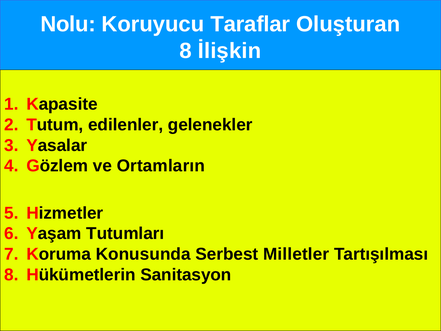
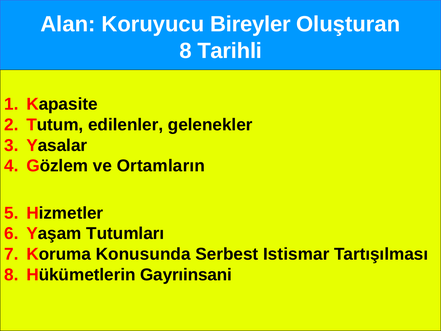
Nolu: Nolu -> Alan (68, 24)
Taraflar: Taraflar -> Bireyler (250, 24)
İlişkin: İlişkin -> Tarihli (230, 51)
Milletler: Milletler -> Istismar (296, 254)
Sanitasyon: Sanitasyon -> Gayrıinsani (186, 275)
